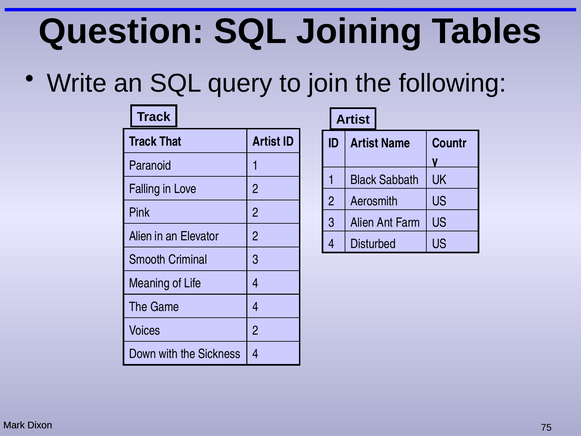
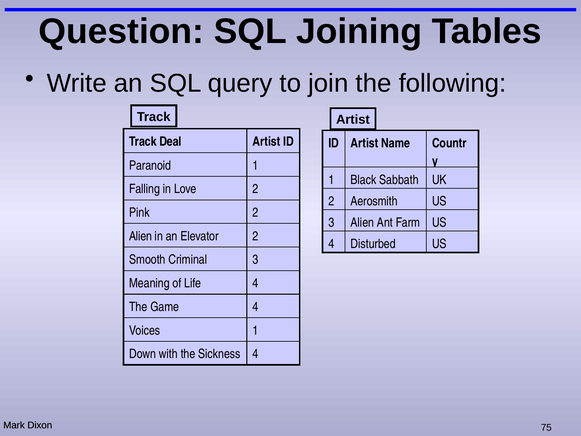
That: That -> Deal (170, 141)
Voices 2: 2 -> 1 (256, 330)
